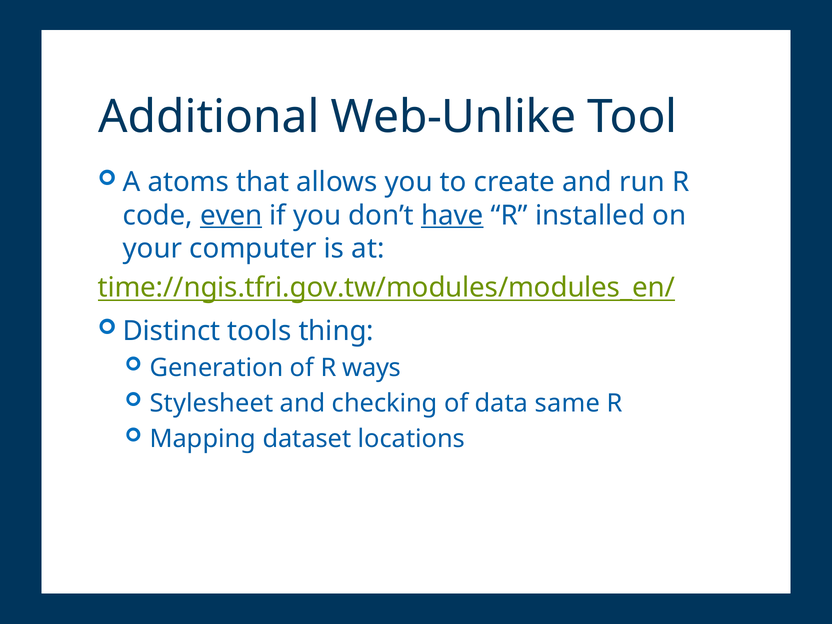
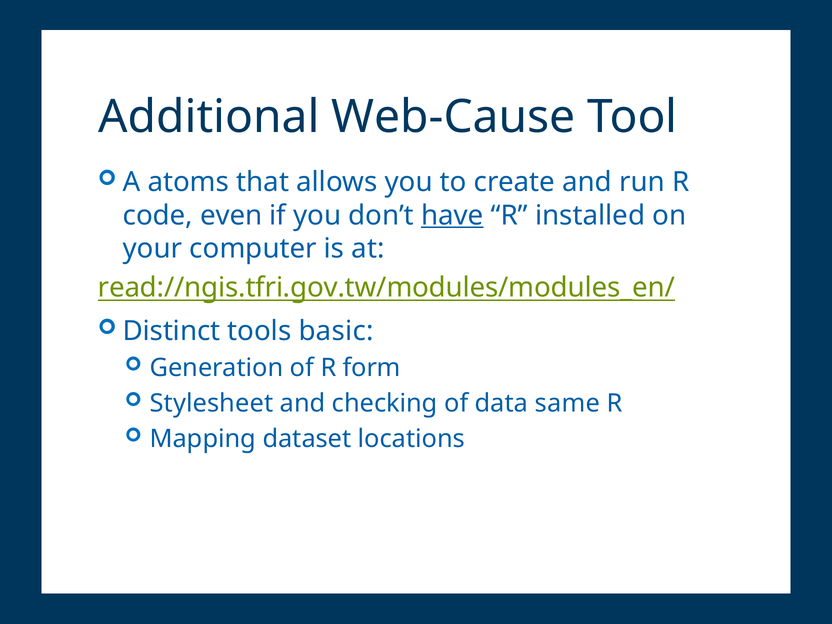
Web-Unlike: Web-Unlike -> Web-Cause (453, 117)
even underline: present -> none (231, 215)
time://ngis.tfri.gov.tw/modules/modules_en/: time://ngis.tfri.gov.tw/modules/modules_en/ -> read://ngis.tfri.gov.tw/modules/modules_en/ (386, 288)
thing: thing -> basic (336, 331)
ways: ways -> form (372, 368)
